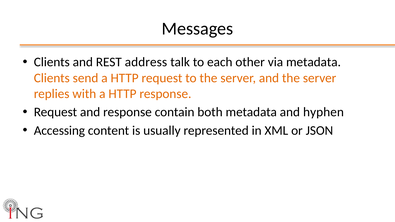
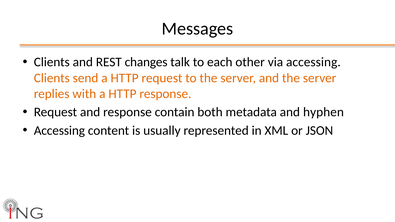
address: address -> changes (146, 62)
via metadata: metadata -> accessing (313, 62)
